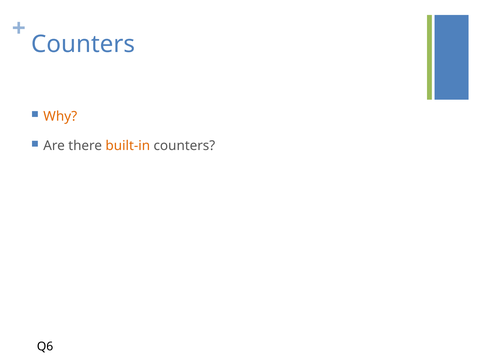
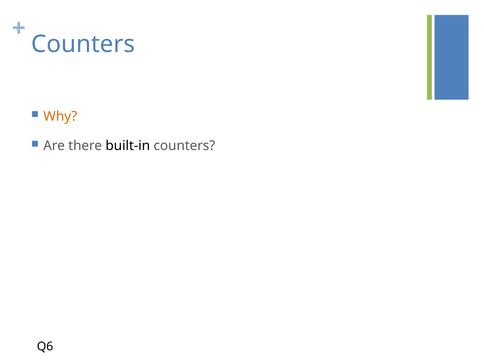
built-in colour: orange -> black (128, 146)
